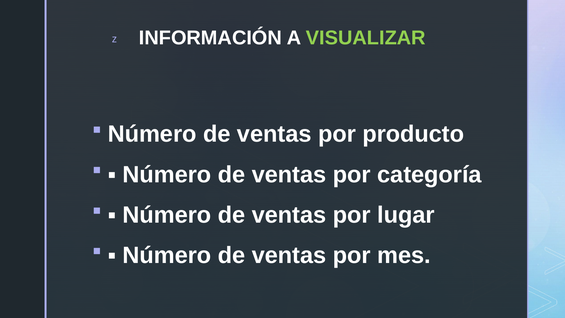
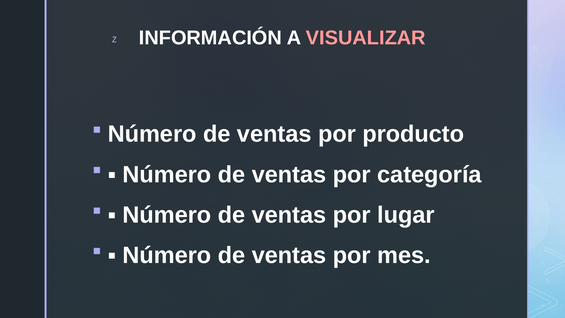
VISUALIZAR colour: light green -> pink (366, 38)
